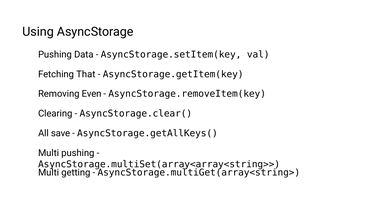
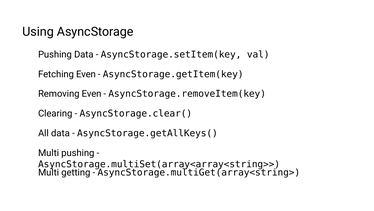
Fetching That: That -> Even (86, 74)
All save: save -> data (60, 133)
